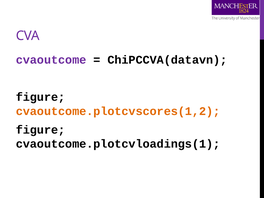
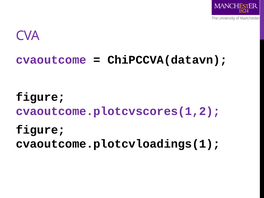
cvaoutcome.plotcvscores(1,2 colour: orange -> purple (118, 111)
